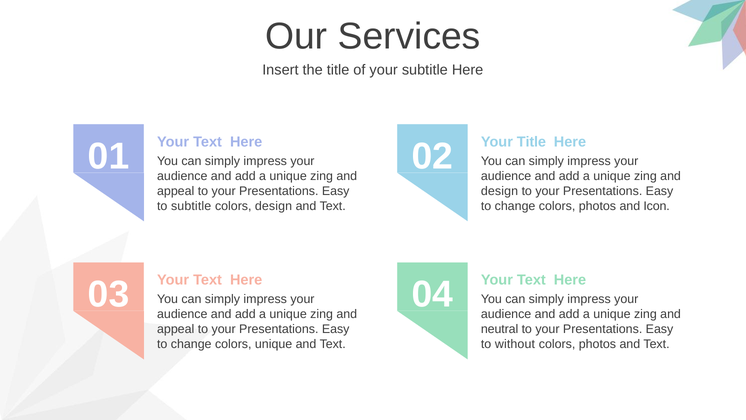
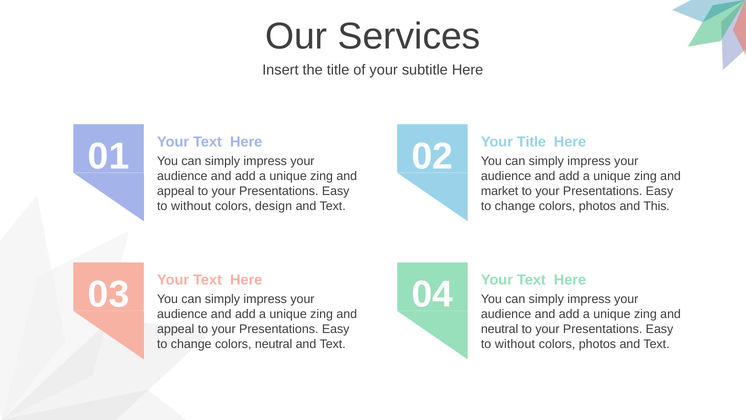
design: design -> market (500, 191)
subtitle: subtitle -> without (191, 206)
Icon: Icon -> This (657, 206)
colors unique: unique -> neutral (274, 344)
